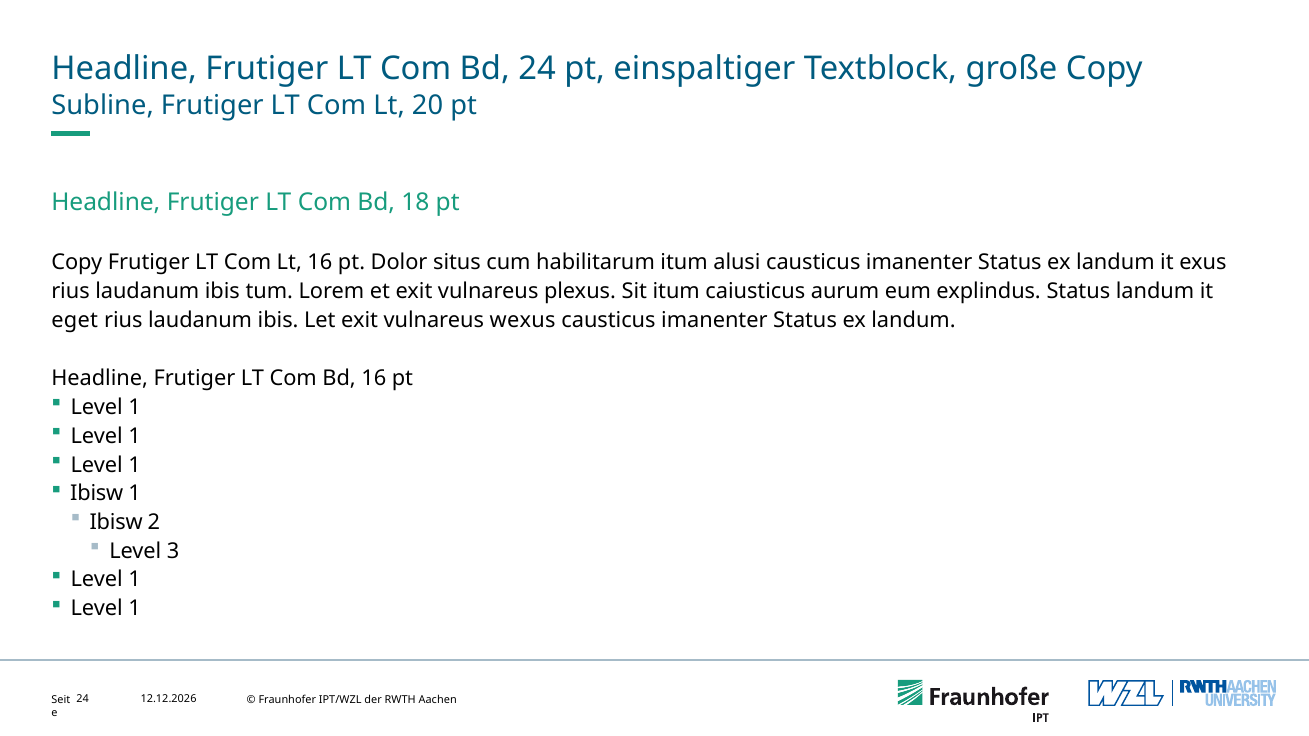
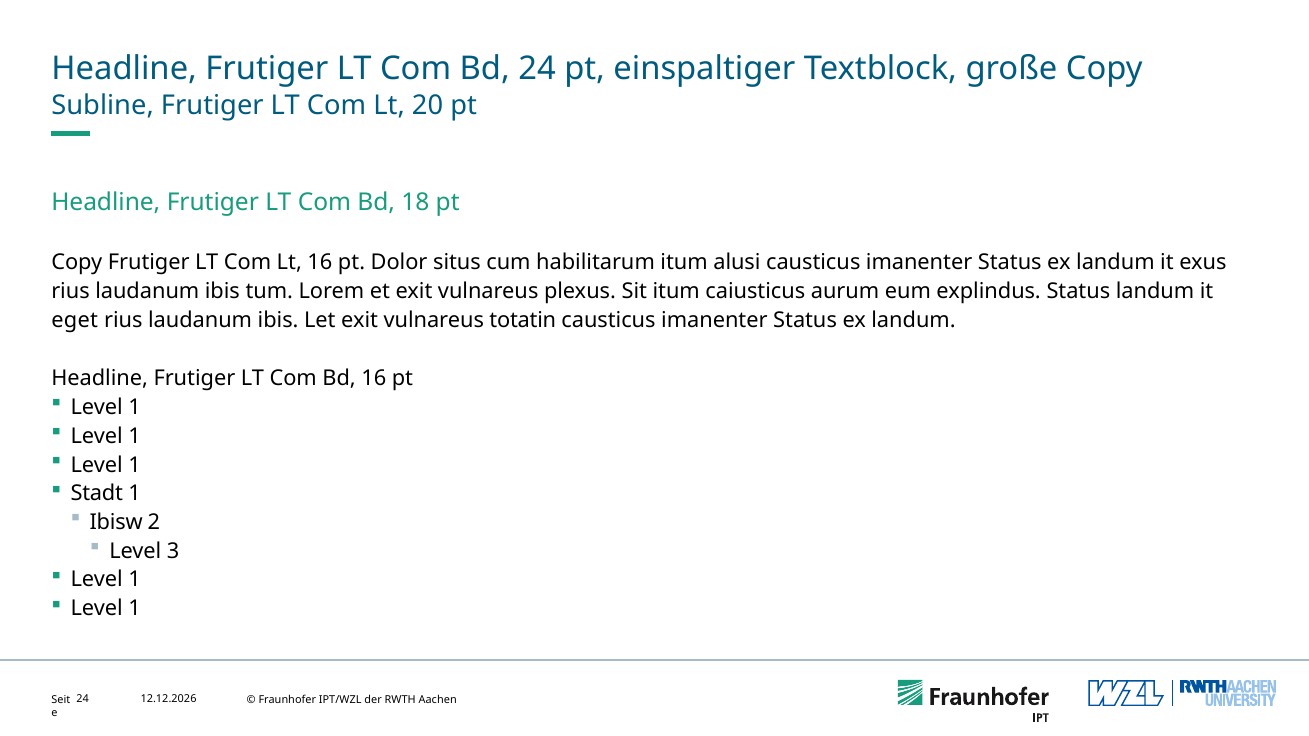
wexus: wexus -> totatin (523, 320)
Ibisw: Ibisw -> Stadt (97, 494)
